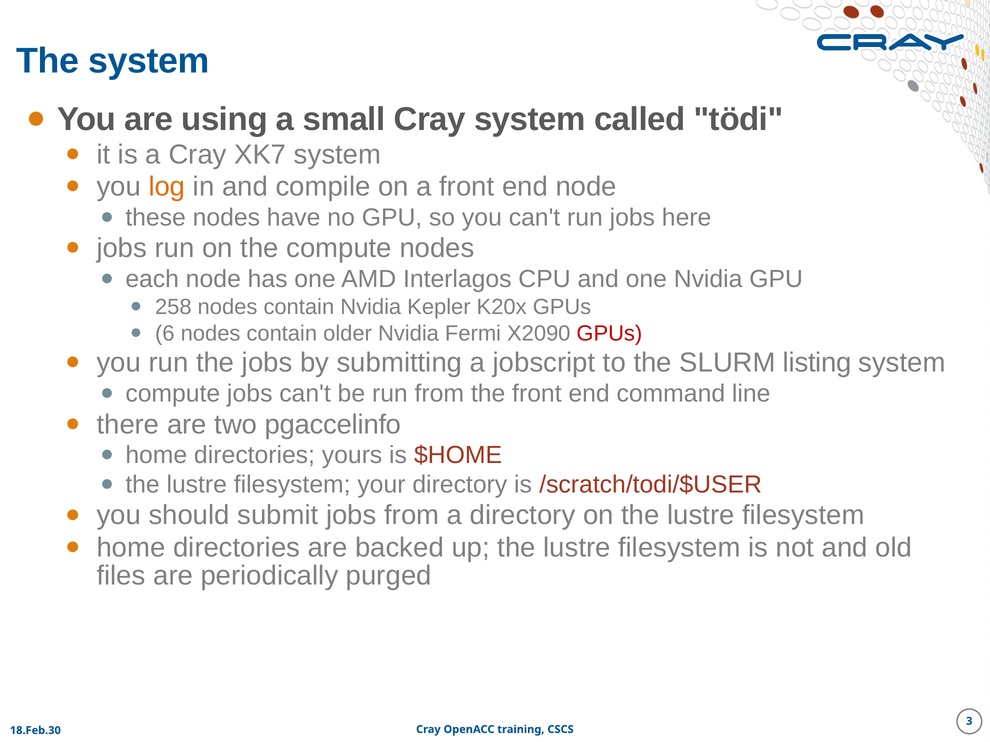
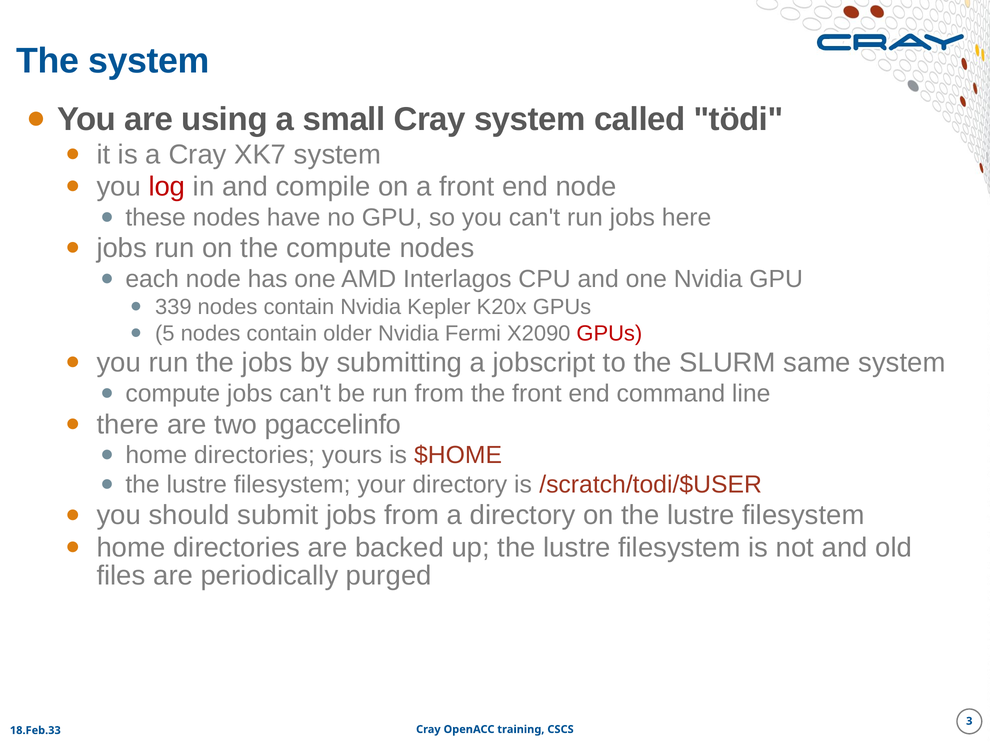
log colour: orange -> red (167, 187)
258: 258 -> 339 (173, 307)
6: 6 -> 5 (165, 334)
listing: listing -> same (817, 363)
18.Feb.30: 18.Feb.30 -> 18.Feb.33 (35, 731)
